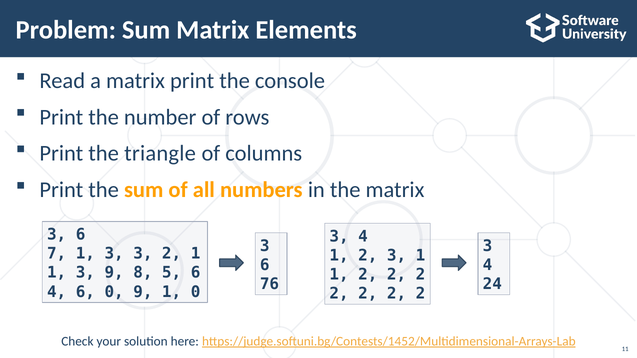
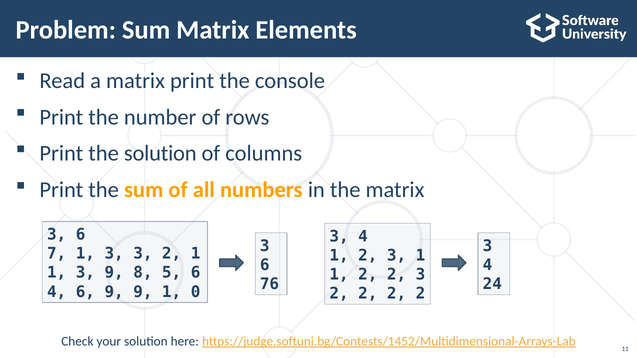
the triangle: triangle -> solution (160, 154)
1 2 2 2: 2 -> 3 (421, 275)
6 0: 0 -> 9 (114, 292)
